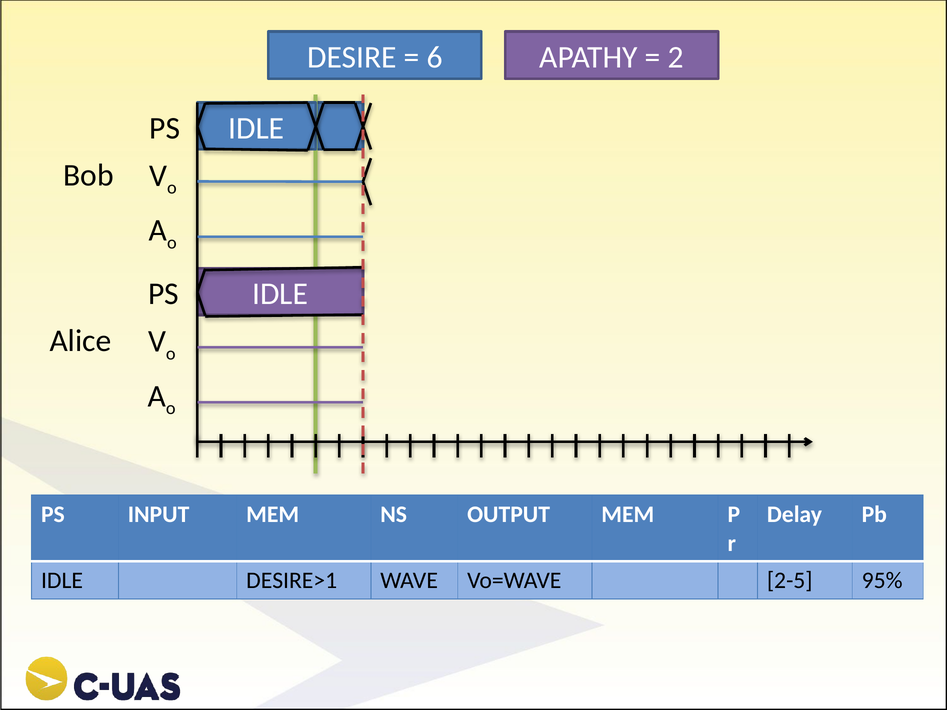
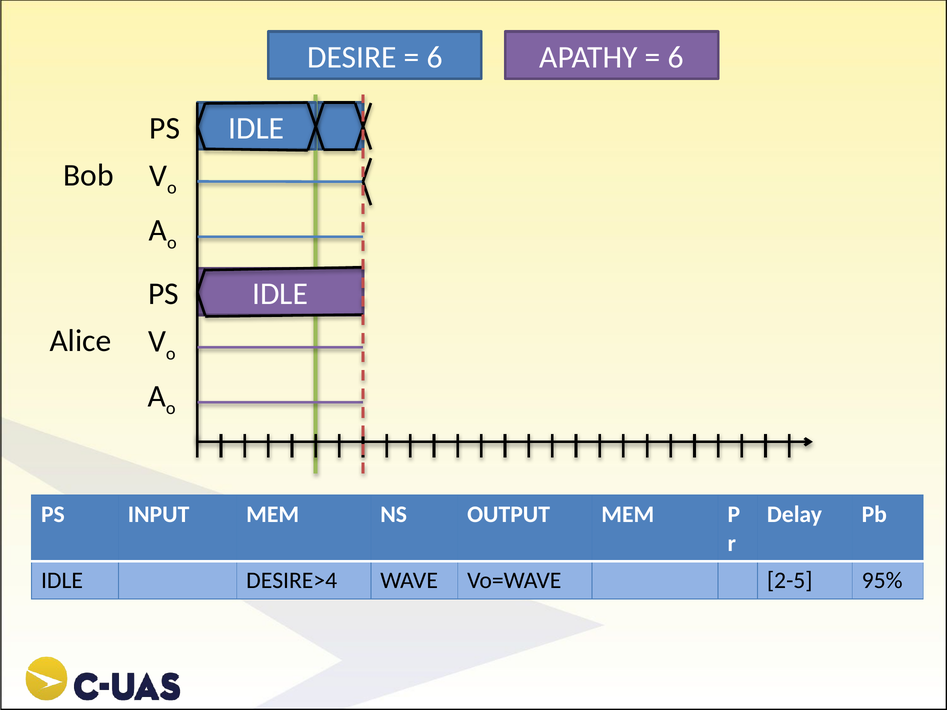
2: 2 -> 6 (676, 57)
DESIRE>1: DESIRE>1 -> DESIRE>4 (292, 581)
